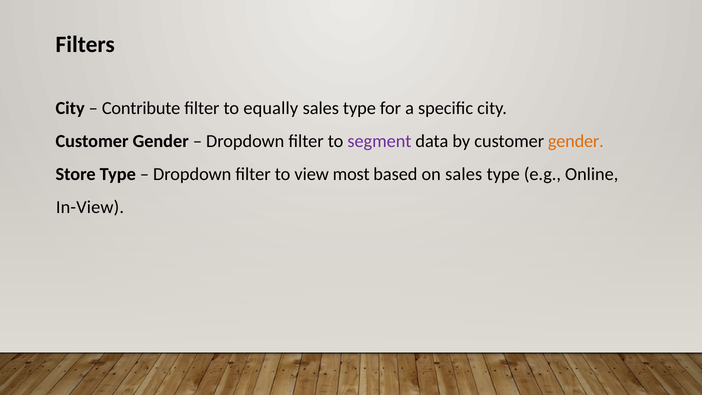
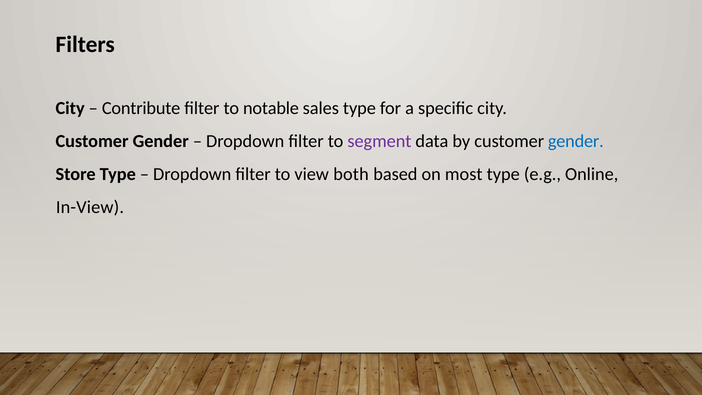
equally: equally -> notable (271, 108)
gender colour: orange -> blue (576, 141)
most: most -> both (351, 174)
on sales: sales -> most (464, 174)
